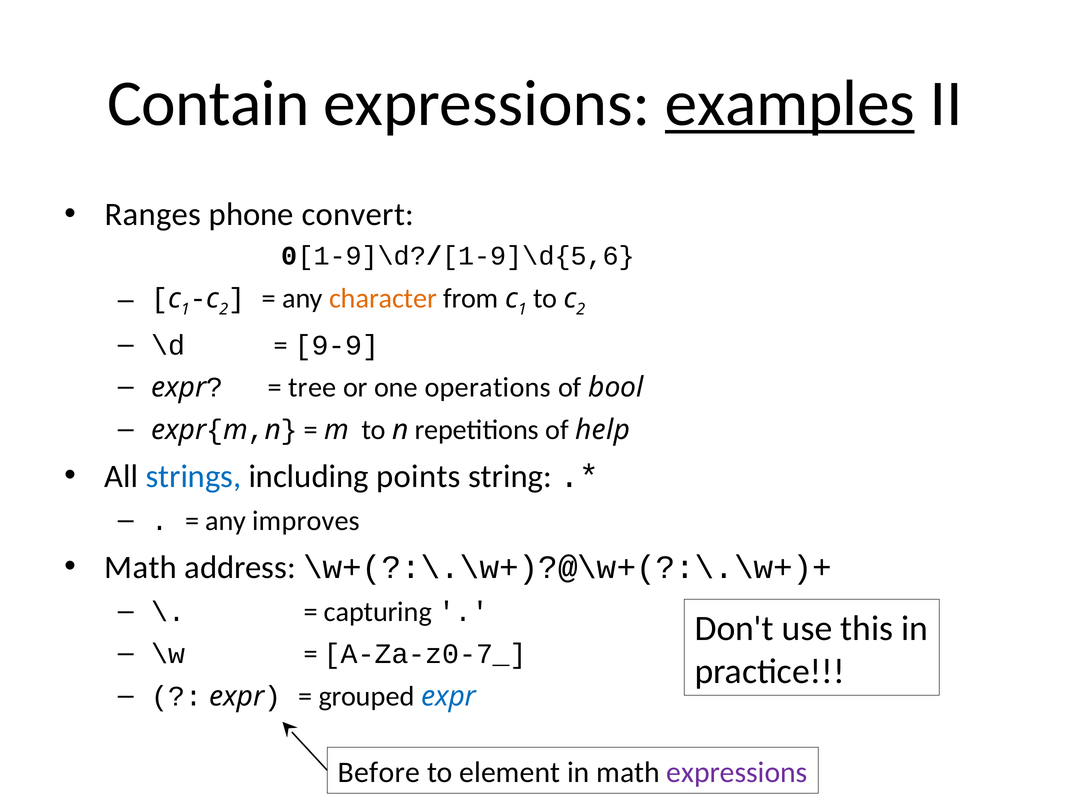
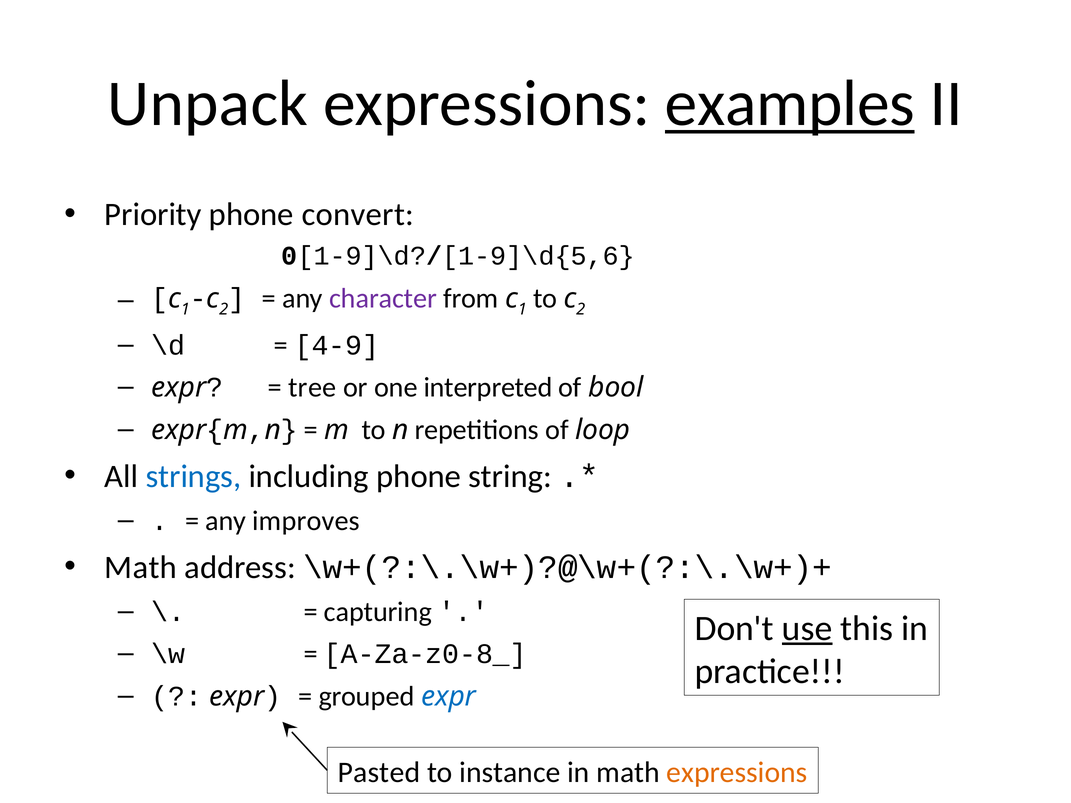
Contain: Contain -> Unpack (208, 104)
Ranges: Ranges -> Priority (153, 215)
character colour: orange -> purple (383, 299)
9-9: 9-9 -> 4-9 (337, 345)
operations: operations -> interpreted (488, 388)
help: help -> loop (603, 430)
including points: points -> phone (419, 476)
use underline: none -> present (807, 629)
A-Za-z0-7_: A-Za-z0-7_ -> A-Za-z0-8_ (425, 654)
Before: Before -> Pasted (379, 773)
element: element -> instance (510, 773)
expressions colour: purple -> orange (737, 773)
